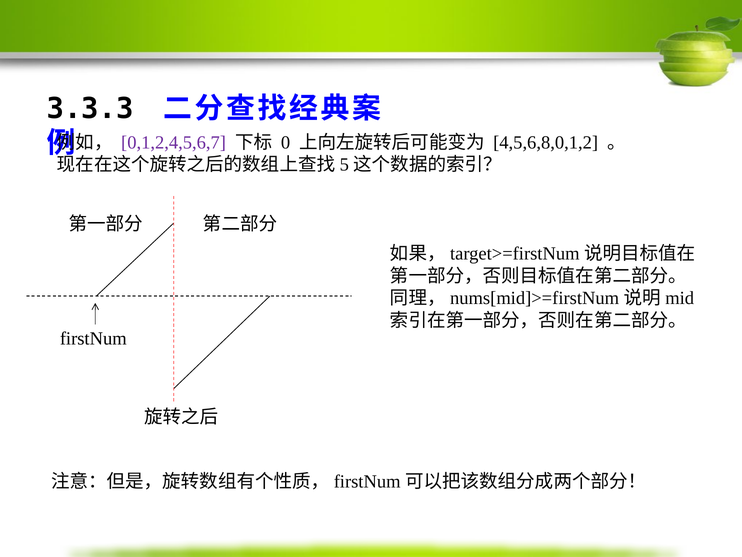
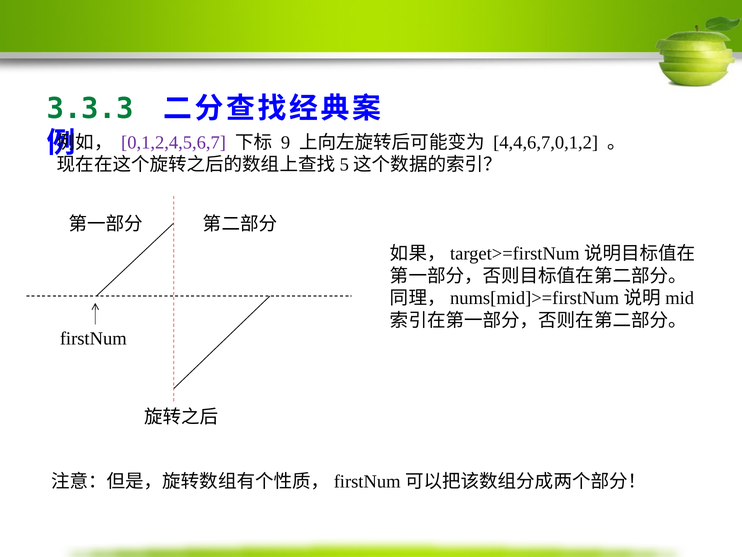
3.3.3 colour: black -> green (90, 108)
0: 0 -> 9 (286, 142)
4,5,6,8,0,1,2: 4,5,6,8,0,1,2 -> 4,4,6,7,0,1,2 (546, 142)
